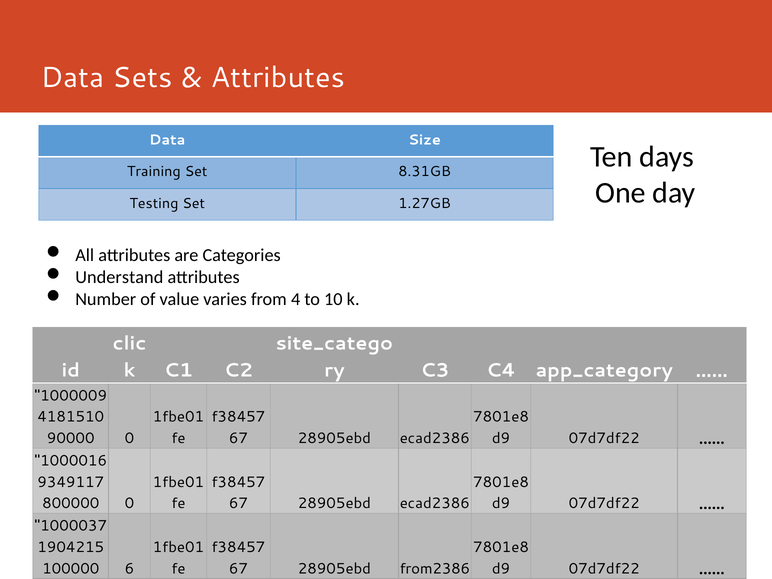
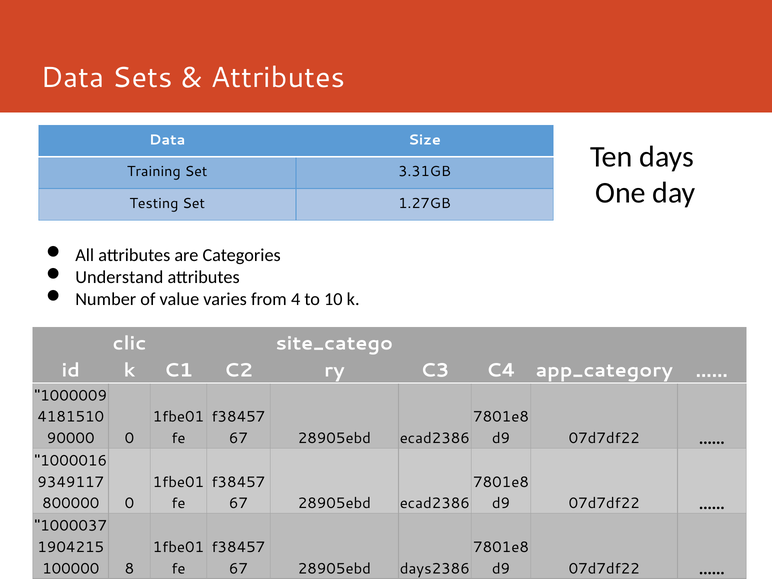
8.31GB: 8.31GB -> 3.31GB (425, 172)
6: 6 -> 8 (129, 569)
from2386: from2386 -> days2386 (435, 569)
